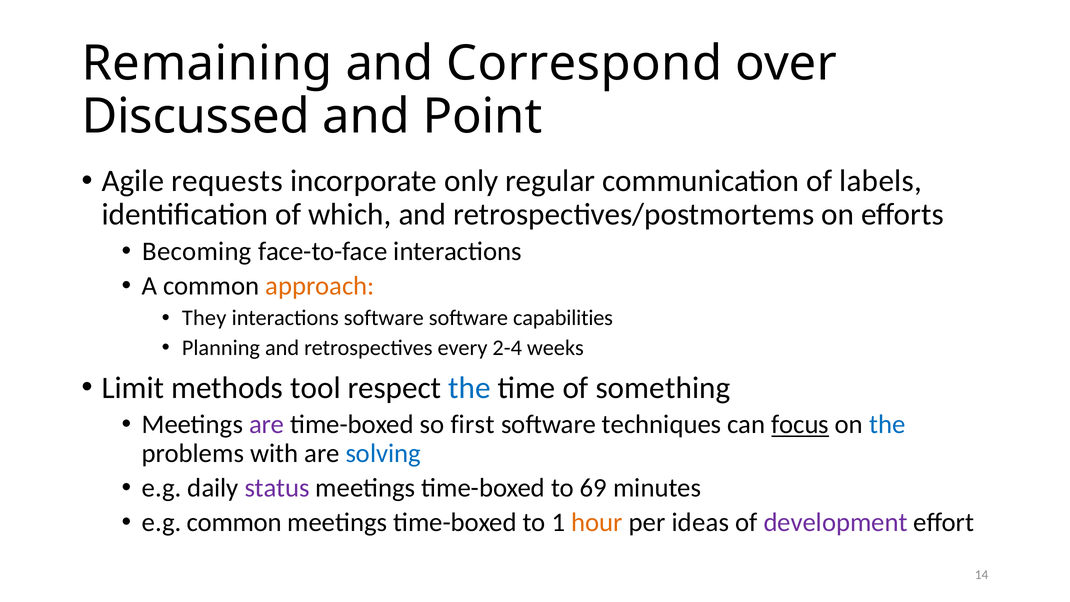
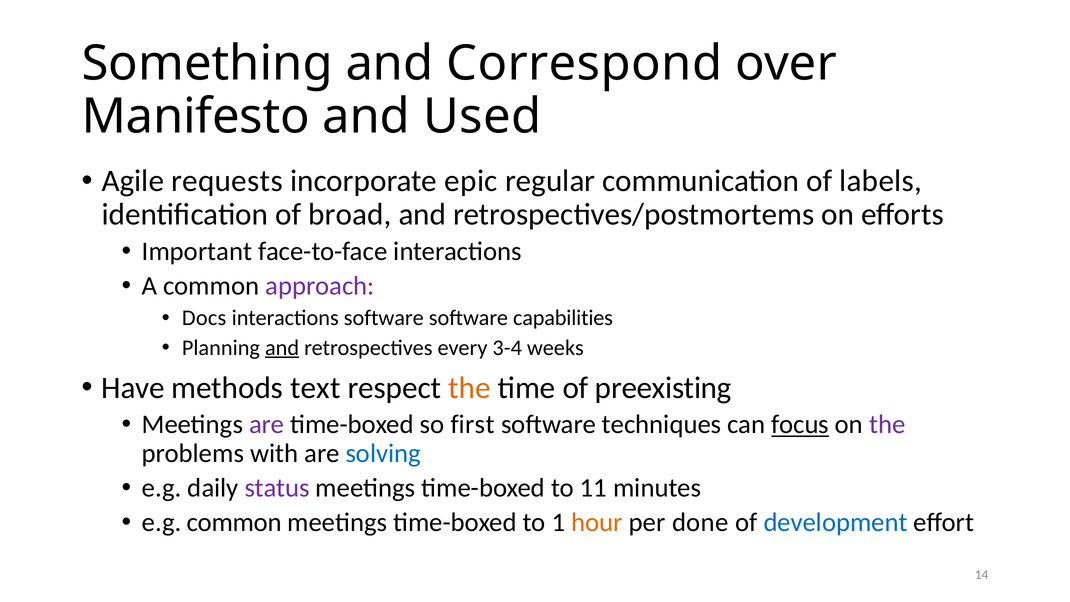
Remaining: Remaining -> Something (207, 63)
Discussed: Discussed -> Manifesto (196, 116)
Point: Point -> Used (482, 116)
only: only -> epic (471, 181)
which: which -> broad (350, 215)
Becoming: Becoming -> Important (197, 252)
approach colour: orange -> purple (320, 286)
They: They -> Docs (204, 318)
and underline: none -> present (282, 348)
2-4: 2-4 -> 3-4 (507, 348)
Limit: Limit -> Have (133, 388)
tool: tool -> text (315, 388)
the colour: blue -> orange (470, 388)
something: something -> preexisting (663, 388)
the colour: blue -> purple (887, 425)
69: 69 -> 11 (593, 488)
ideas: ideas -> done (700, 522)
development colour: purple -> blue (836, 522)
